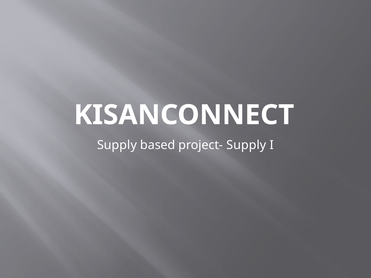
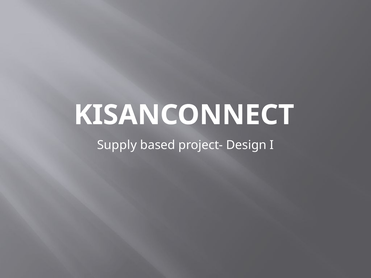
project- Supply: Supply -> Design (246, 145)
